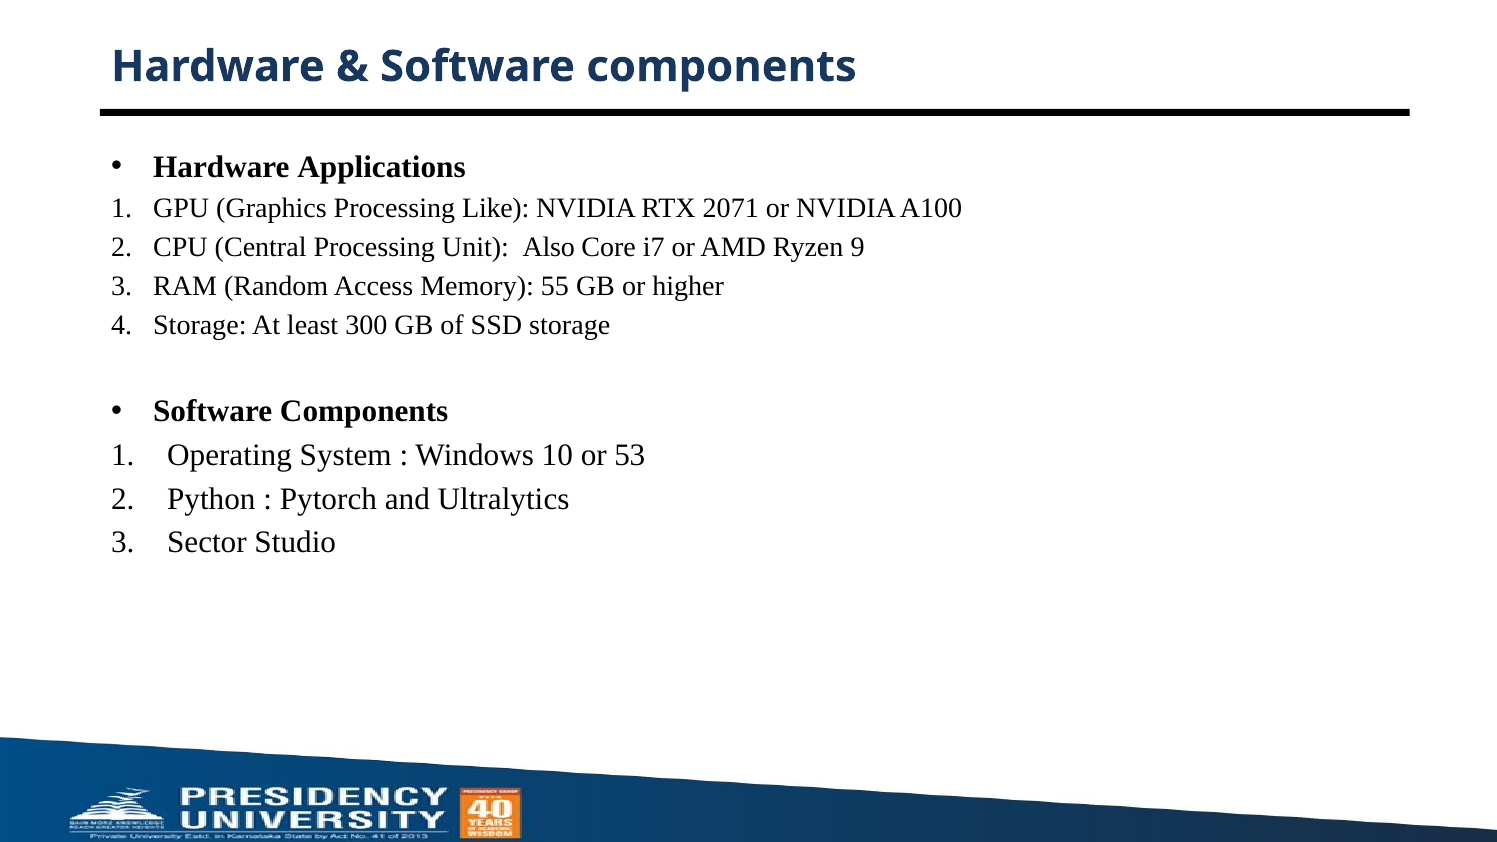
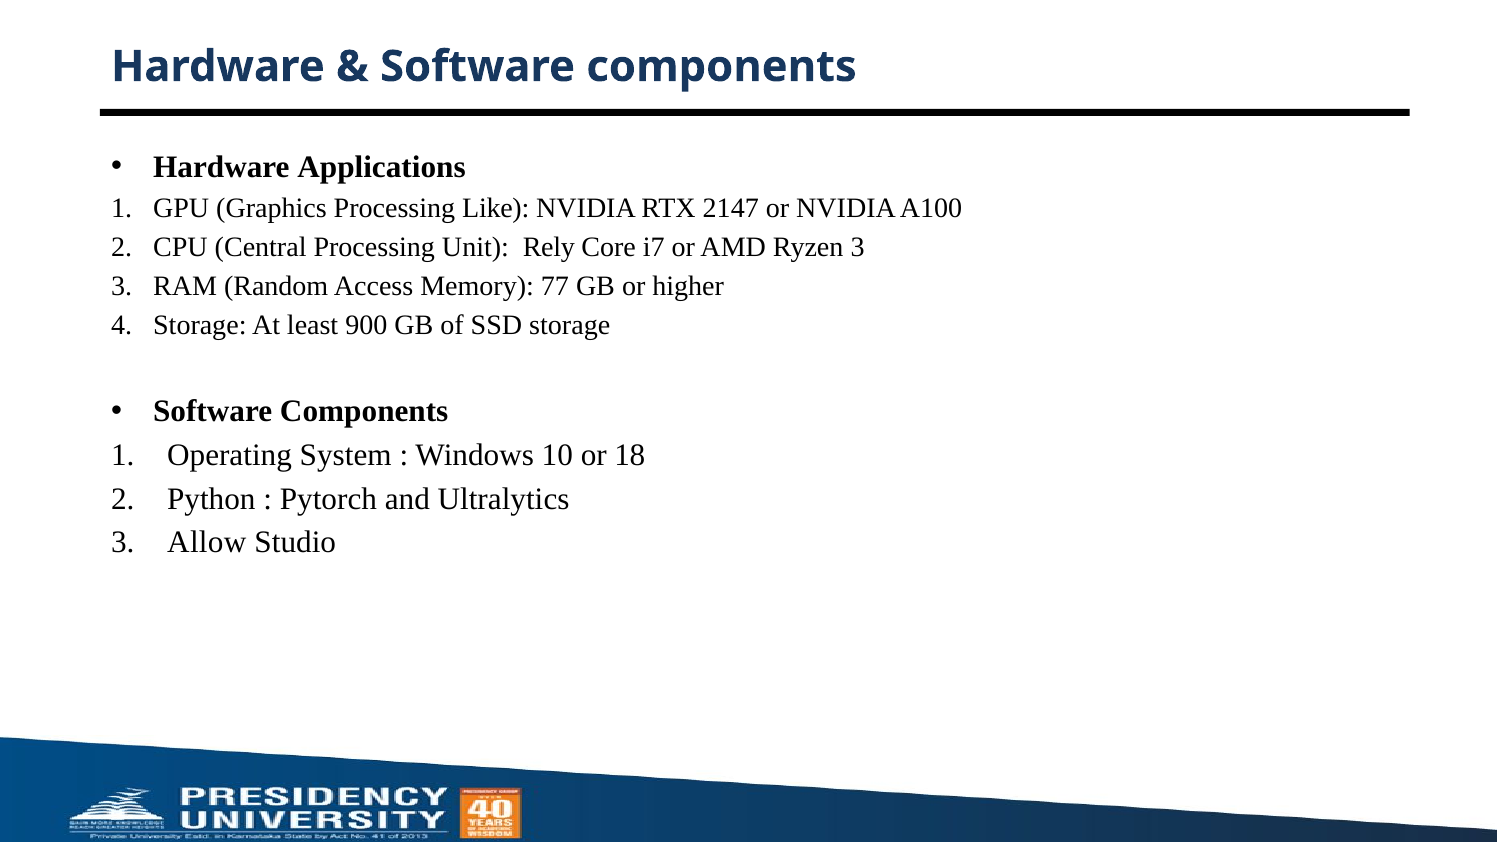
2071: 2071 -> 2147 (731, 208)
Also: Also -> Rely (549, 247)
Ryzen 9: 9 -> 3 (858, 247)
55: 55 -> 77 (555, 286)
300: 300 -> 900 (366, 326)
53: 53 -> 18 (630, 455)
Sector: Sector -> Allow (207, 543)
